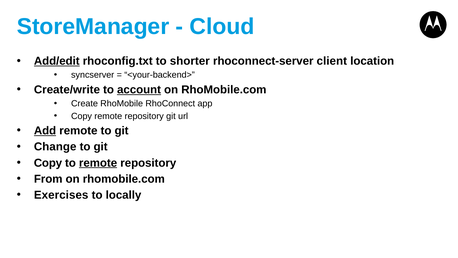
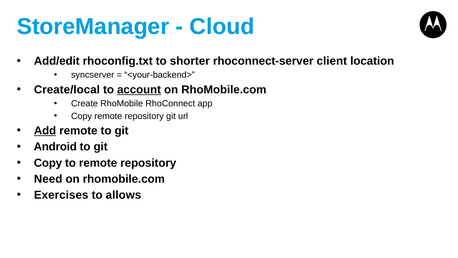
Add/edit underline: present -> none (57, 61)
Create/write: Create/write -> Create/local (67, 90)
Change: Change -> Android (55, 147)
remote underline: present -> none (98, 163)
From: From -> Need (48, 179)
locally: locally -> allows (123, 195)
